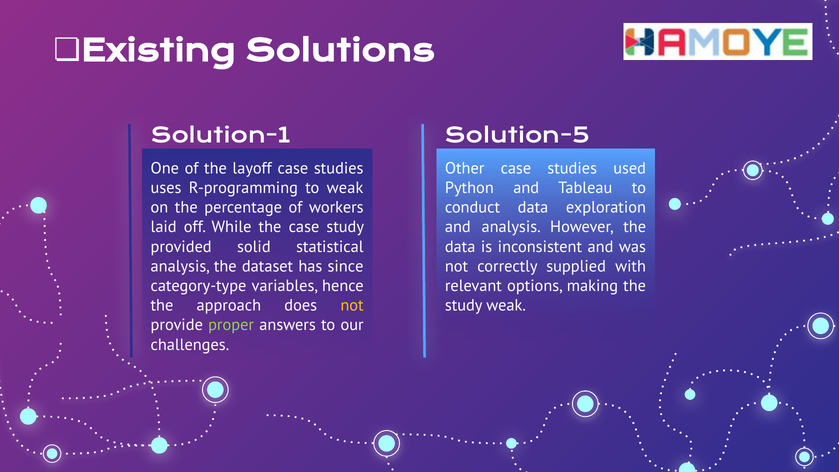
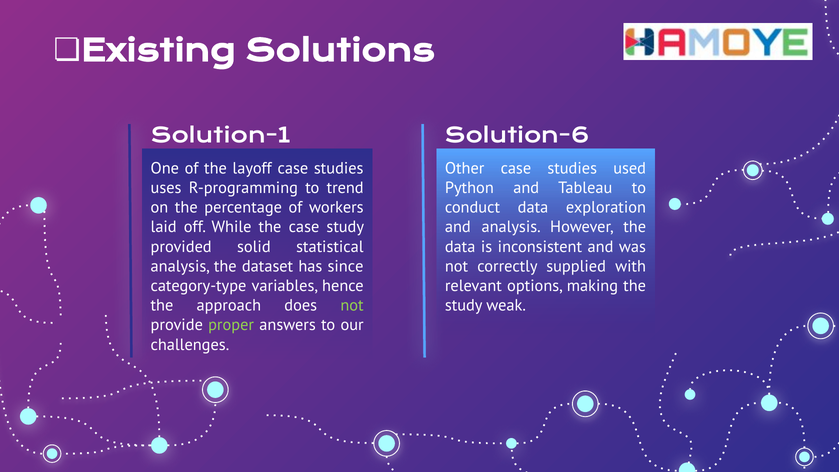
Solution-5: Solution-5 -> Solution-6 (517, 136)
to weak: weak -> trend (345, 188)
not colour: yellow -> light green (352, 305)
